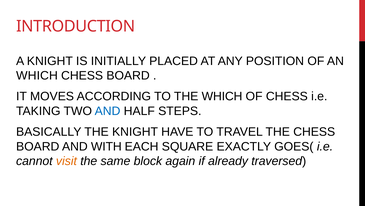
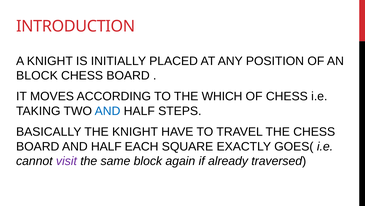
WHICH: WHICH -> BLOCK (37, 75)
BOARD AND WITH: WITH -> HALF (106, 146)
visit colour: orange -> purple (66, 161)
